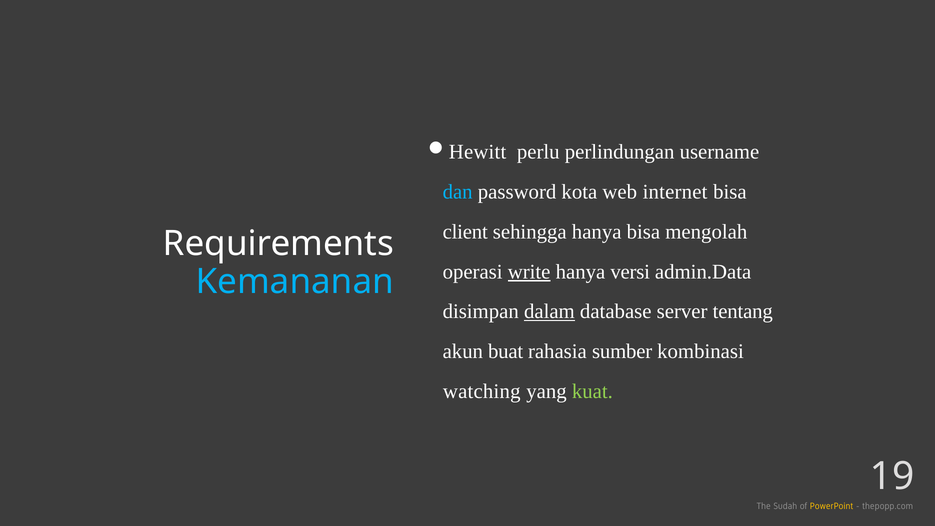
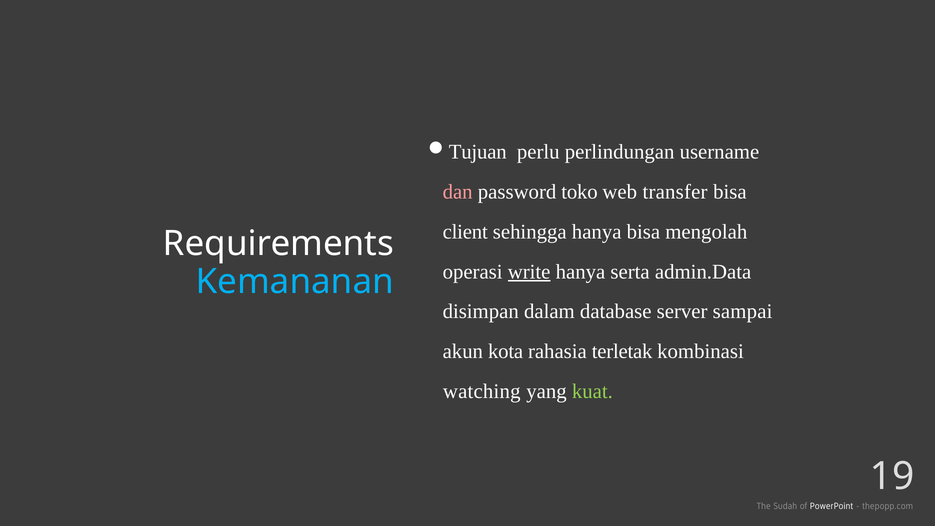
Hewitt: Hewitt -> Tujuan (478, 152)
dan colour: light blue -> pink (458, 192)
kota: kota -> toko (579, 192)
internet: internet -> transfer (675, 192)
versi: versi -> serta (630, 272)
dalam underline: present -> none (549, 312)
tentang: tentang -> sampai (743, 312)
buat: buat -> kota (506, 351)
sumber: sumber -> terletak (622, 351)
PowerPoint colour: yellow -> white (832, 506)
